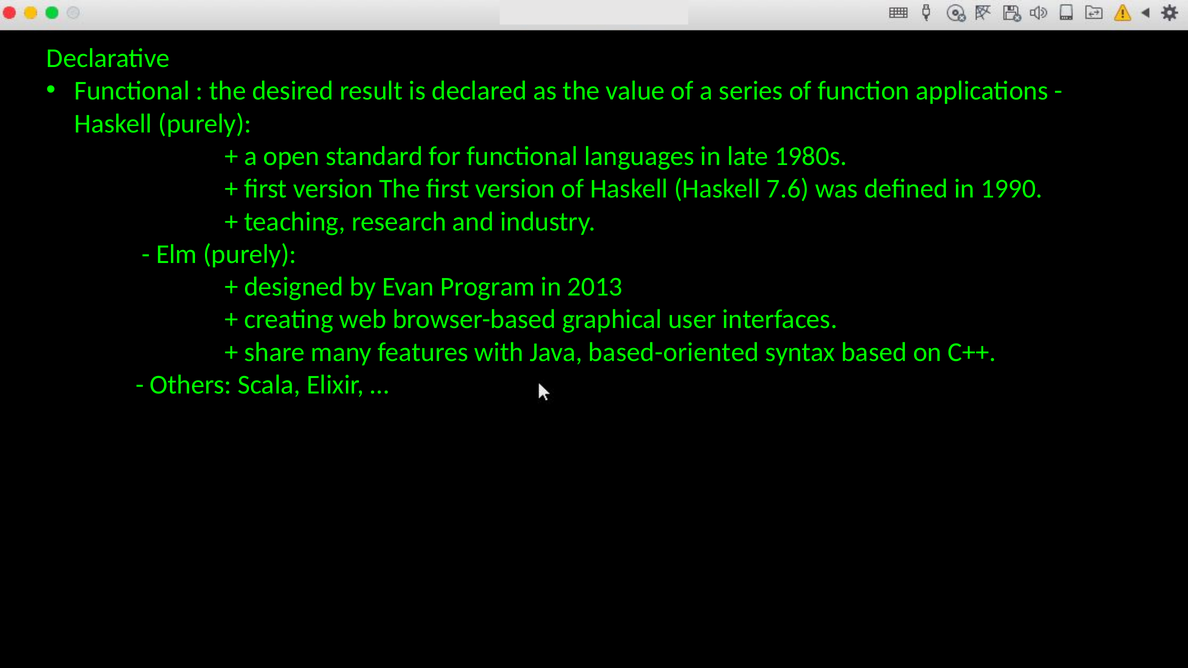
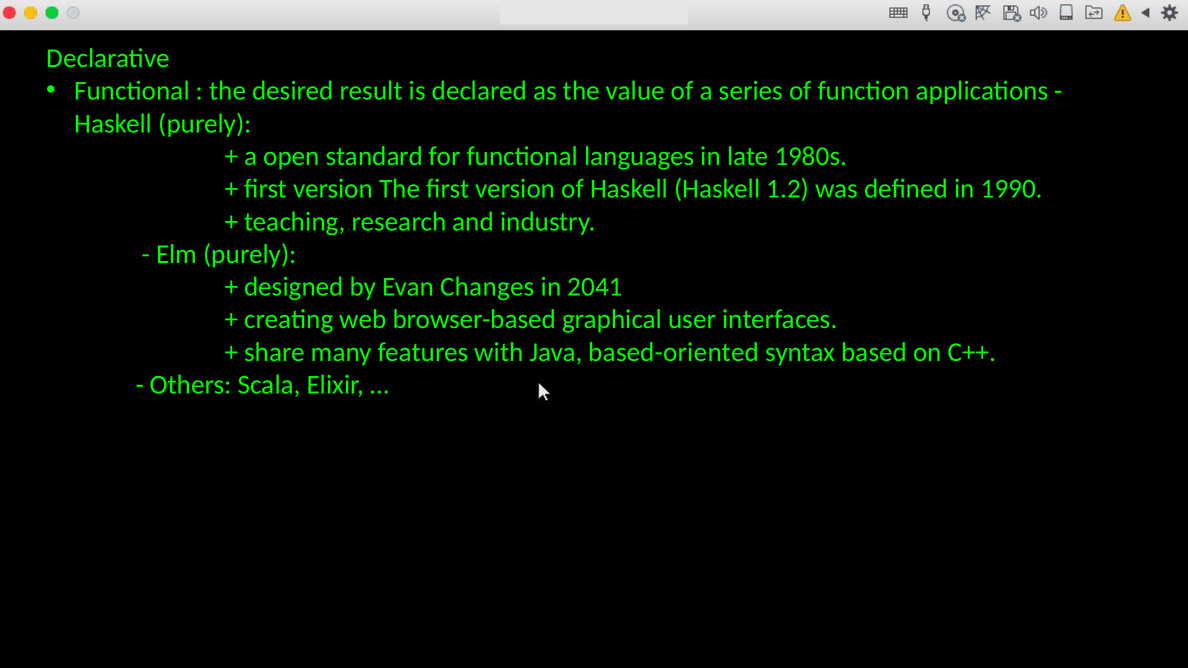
7.6: 7.6 -> 1.2 (788, 189)
Program: Program -> Changes (487, 287)
2013: 2013 -> 2041 (595, 287)
